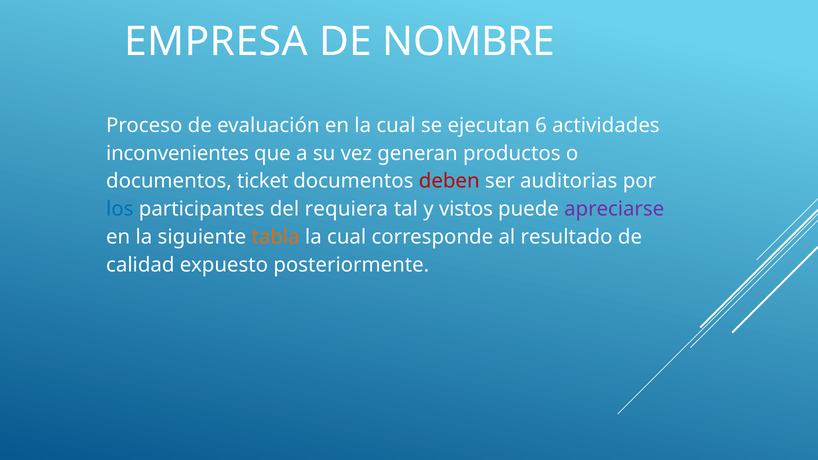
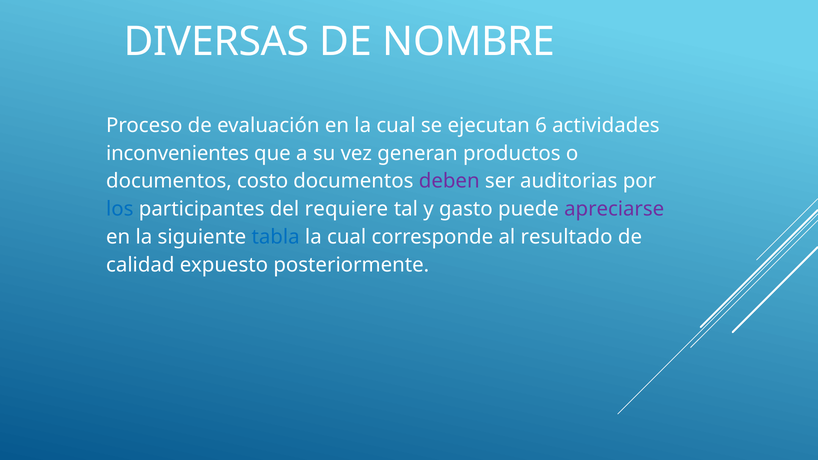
EMPRESA: EMPRESA -> DIVERSAS (216, 42)
ticket: ticket -> costo (263, 181)
deben colour: red -> purple (449, 181)
requiera: requiera -> requiere (346, 209)
vistos: vistos -> gasto (466, 209)
tabla colour: orange -> blue (276, 237)
